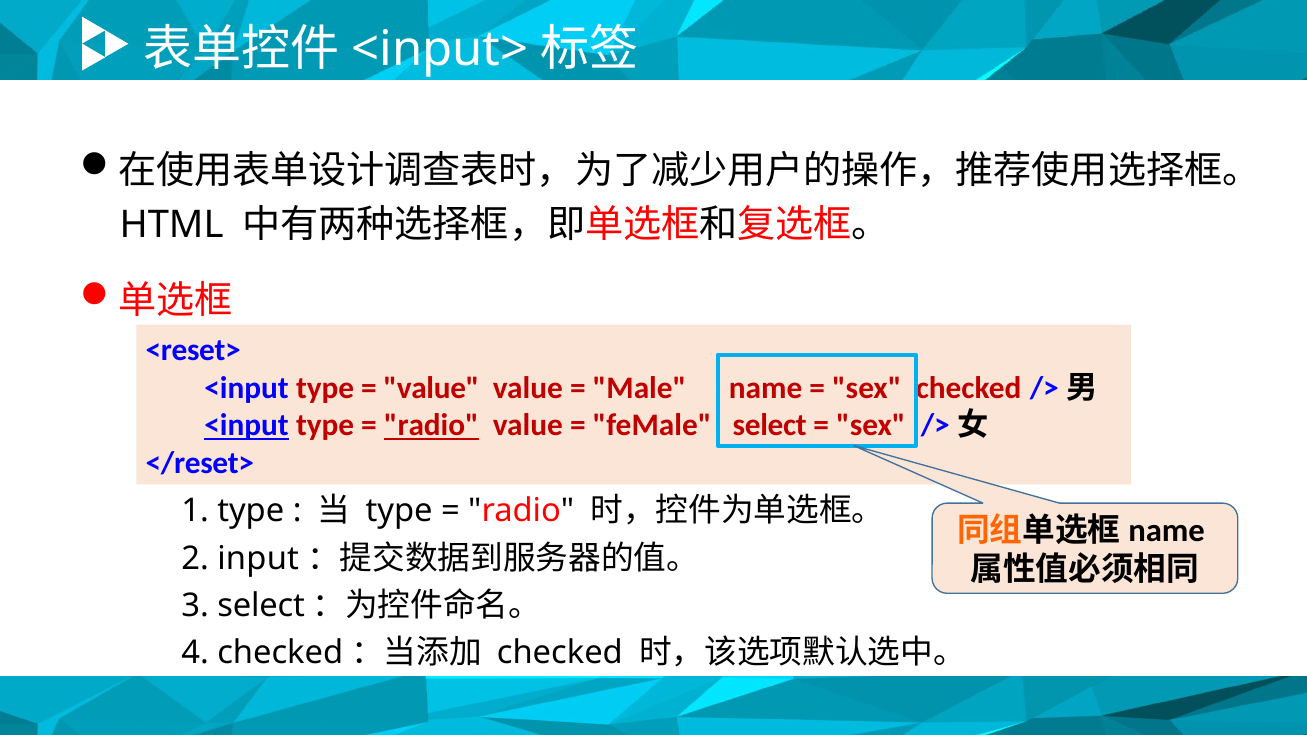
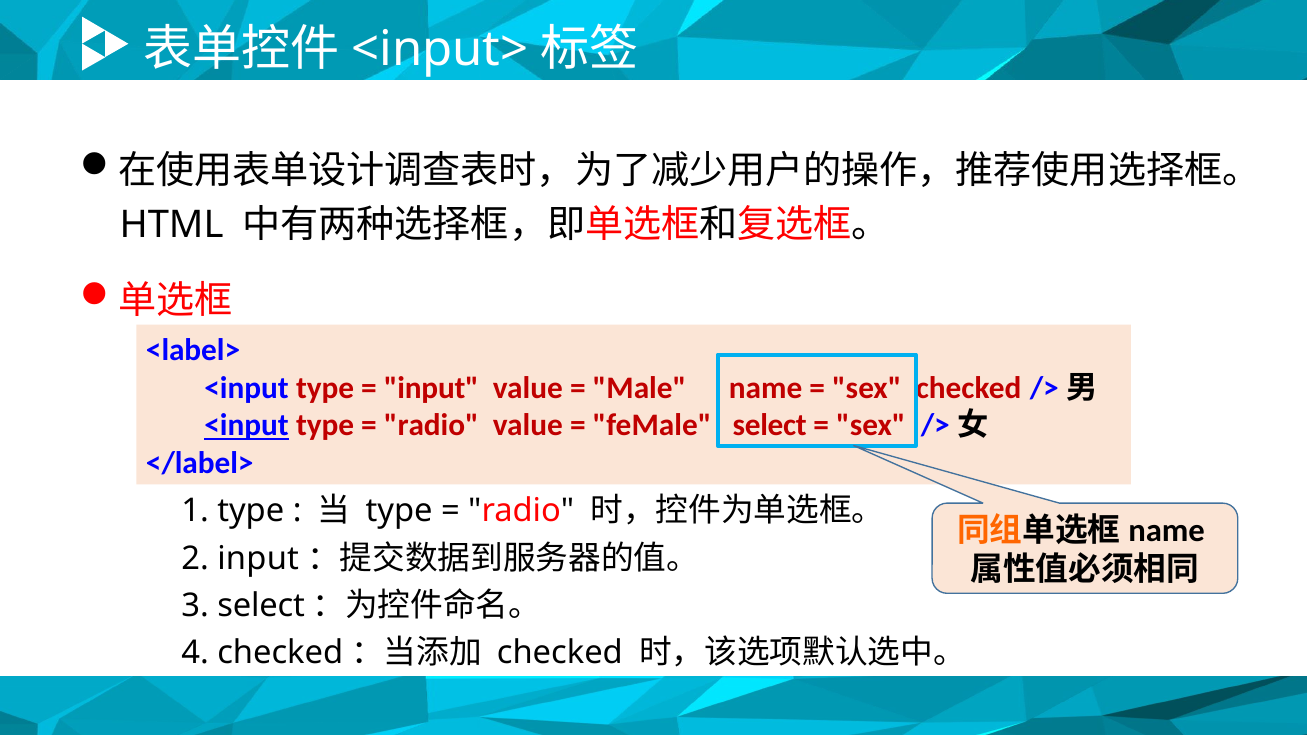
<reset>: <reset> -> <label> (193, 351)
value: value -> input (431, 388)
radio underline: present -> none (431, 426)
</reset>: </reset> -> </label> (200, 463)
